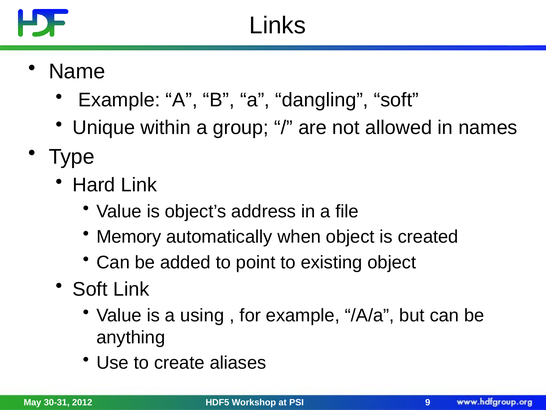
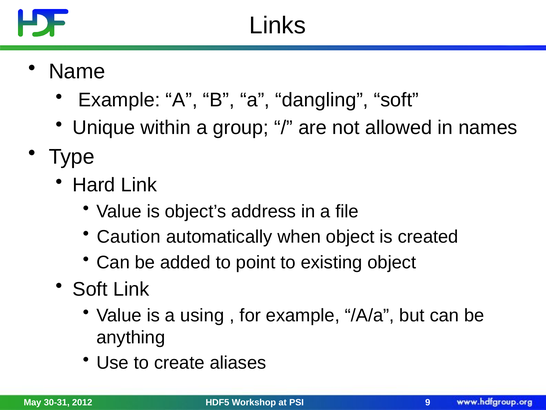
Memory: Memory -> Caution (129, 237)
